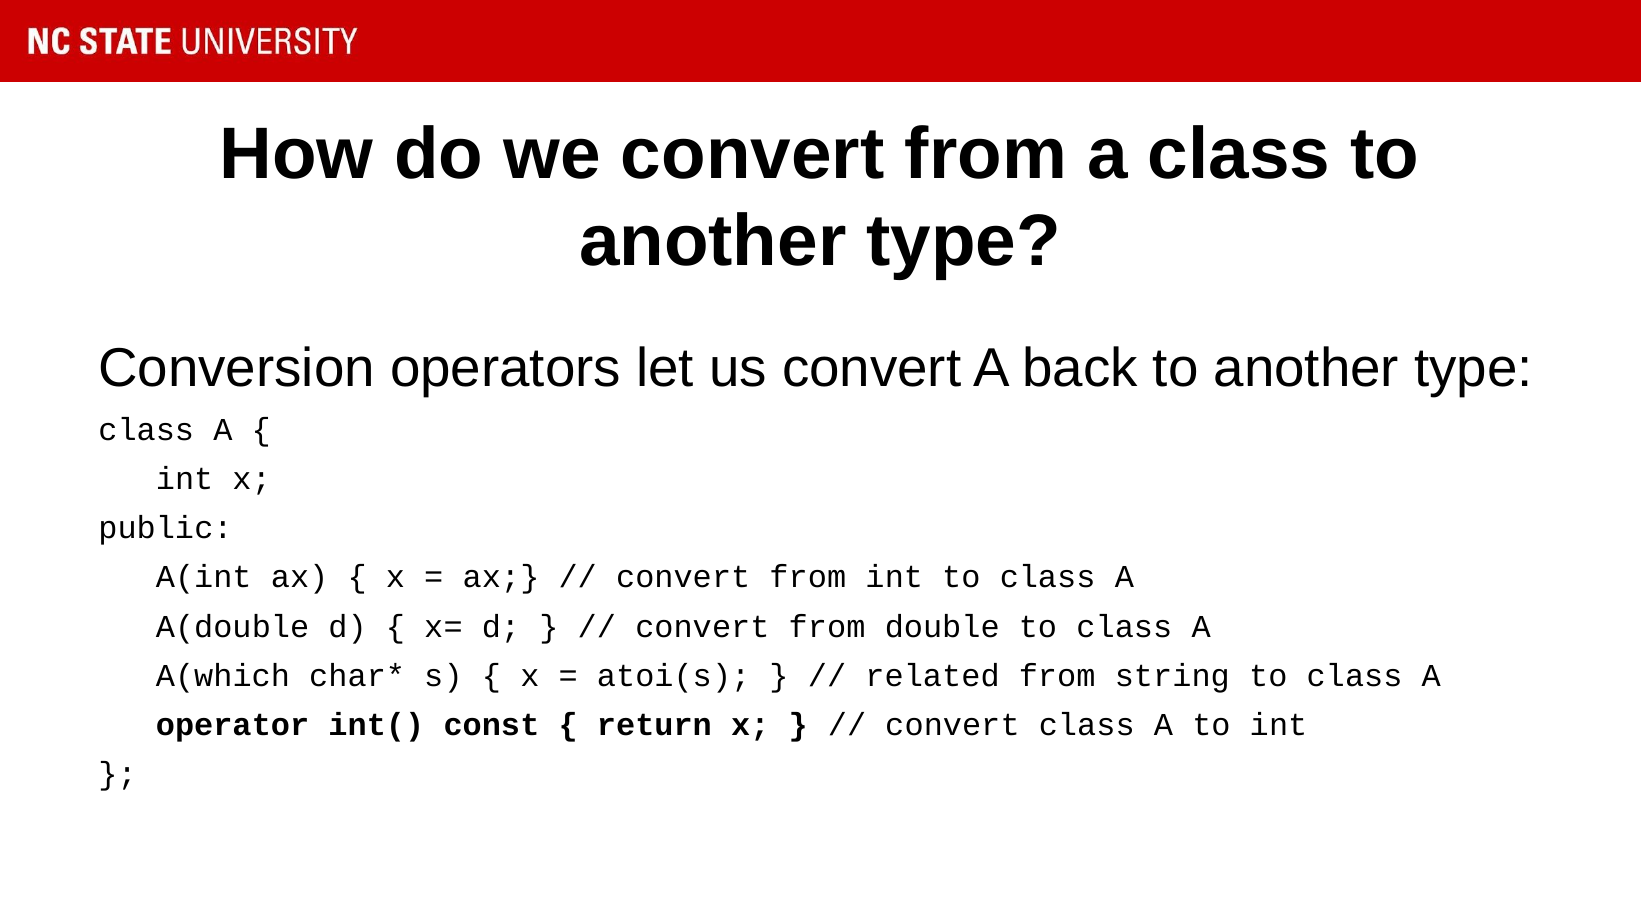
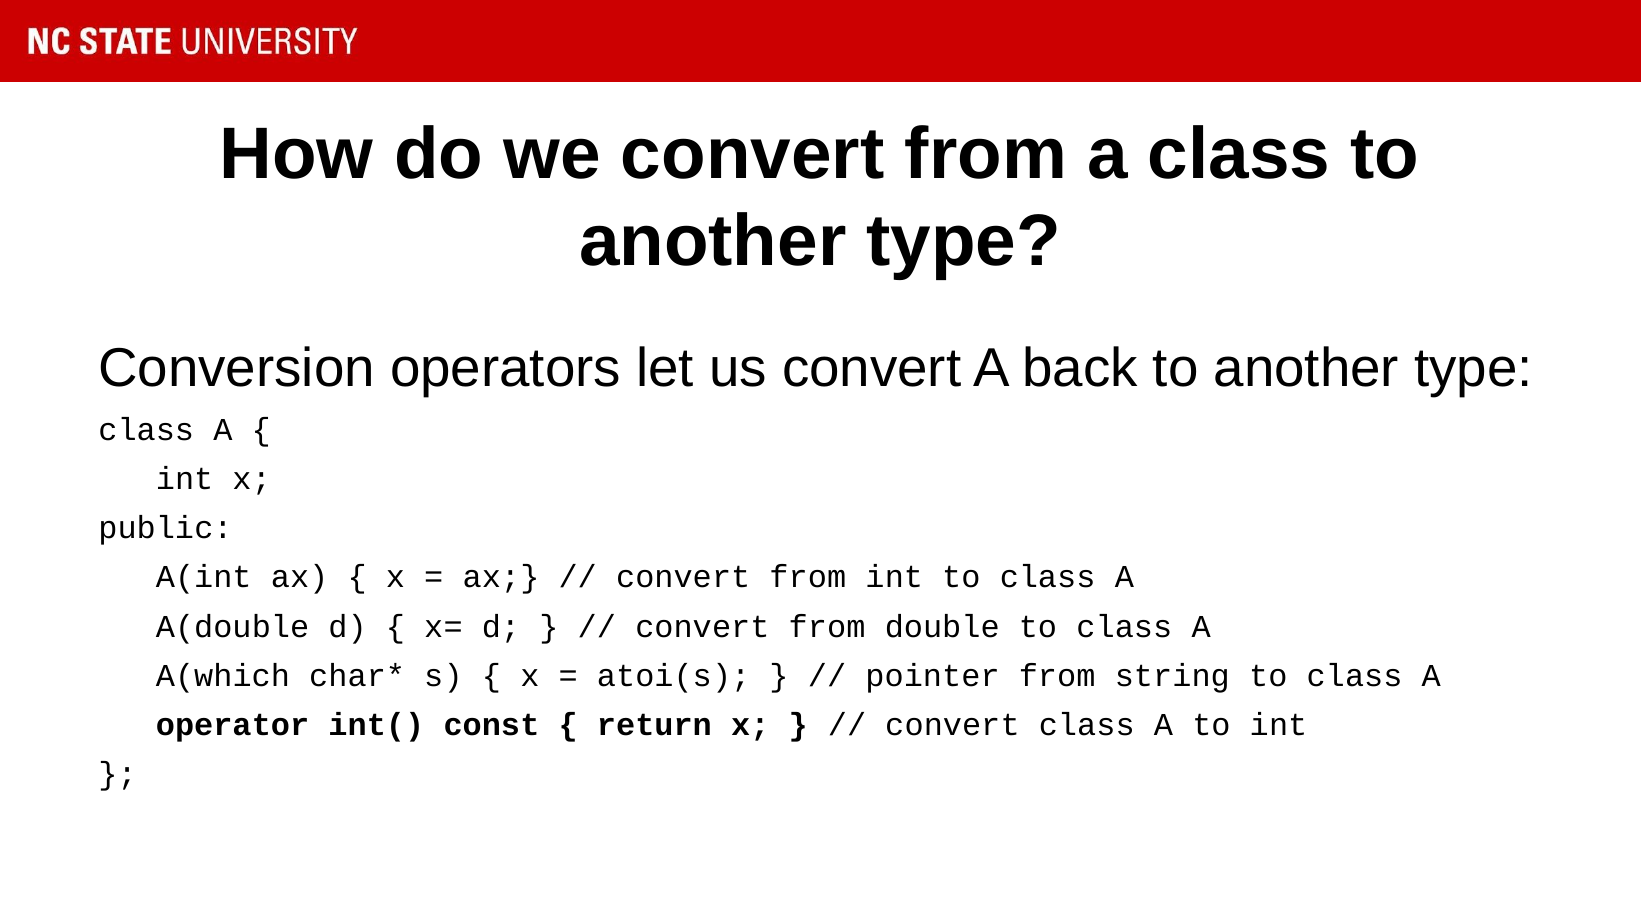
related: related -> pointer (933, 676)
